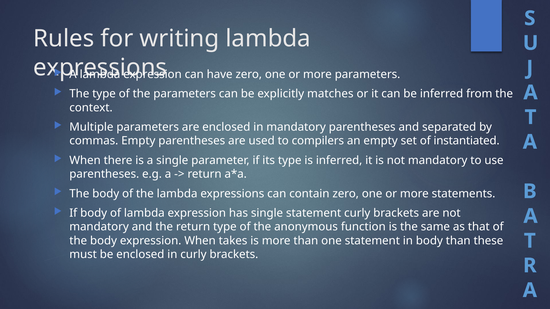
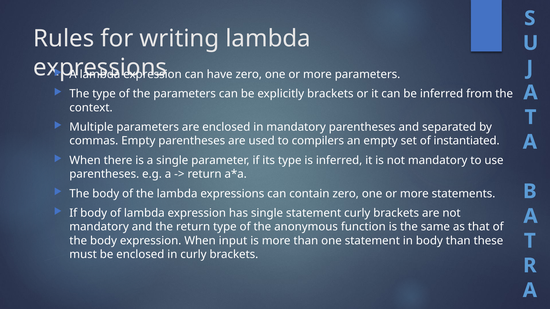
explicitly matches: matches -> brackets (330, 94)
takes: takes -> input (233, 241)
